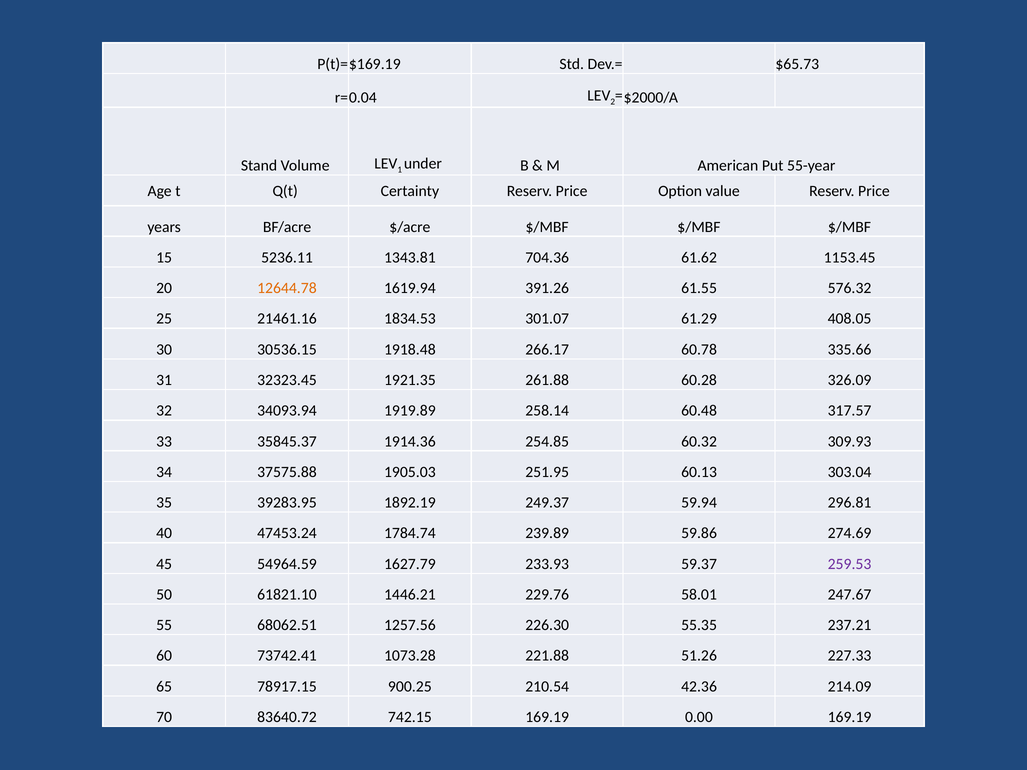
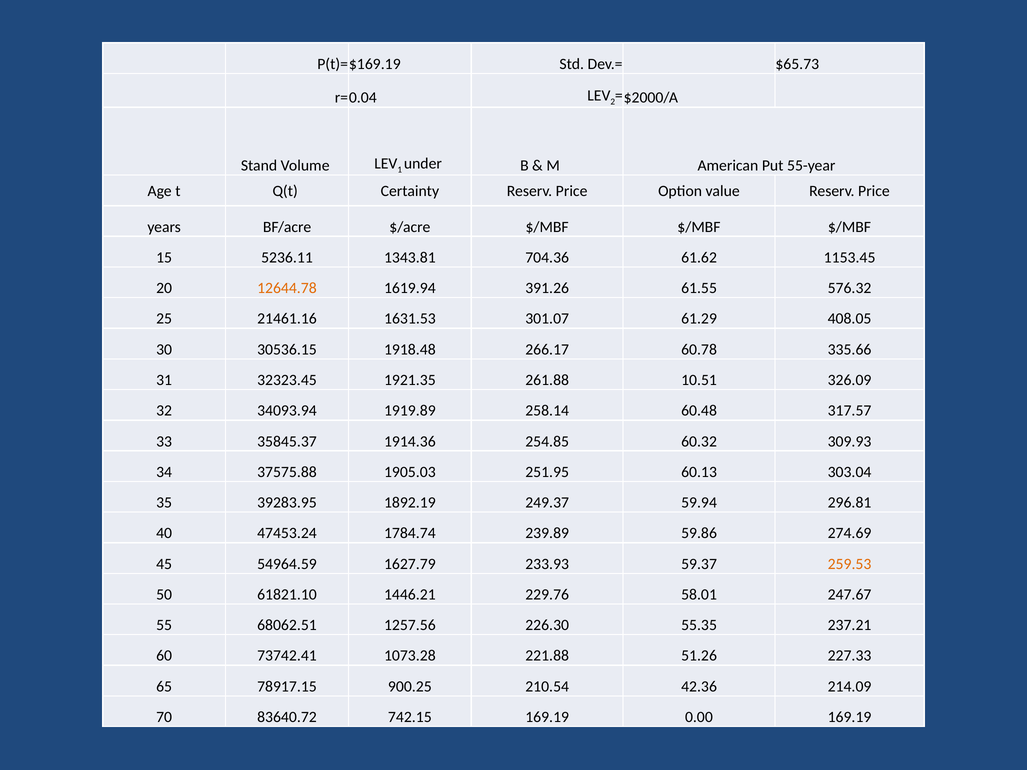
1834.53: 1834.53 -> 1631.53 (410, 319)
60.28: 60.28 -> 10.51 (699, 380)
259.53 colour: purple -> orange (850, 564)
